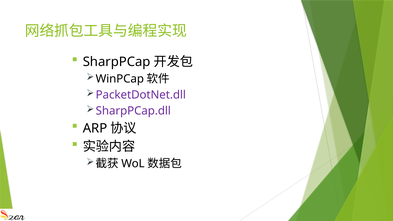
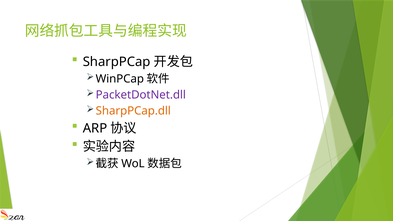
SharpPCap.dll colour: purple -> orange (133, 111)
